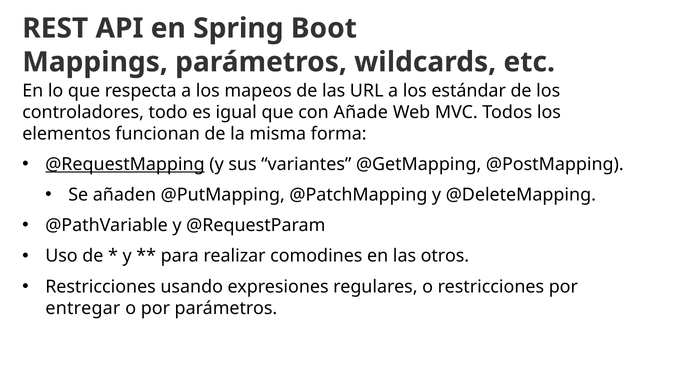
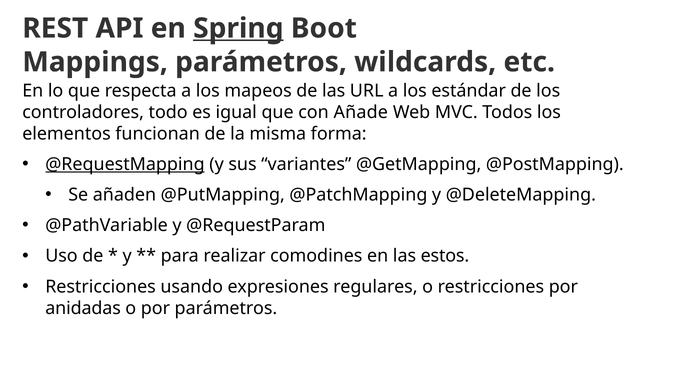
Spring underline: none -> present (238, 28)
otros: otros -> estos (445, 256)
entregar: entregar -> anidadas (83, 308)
